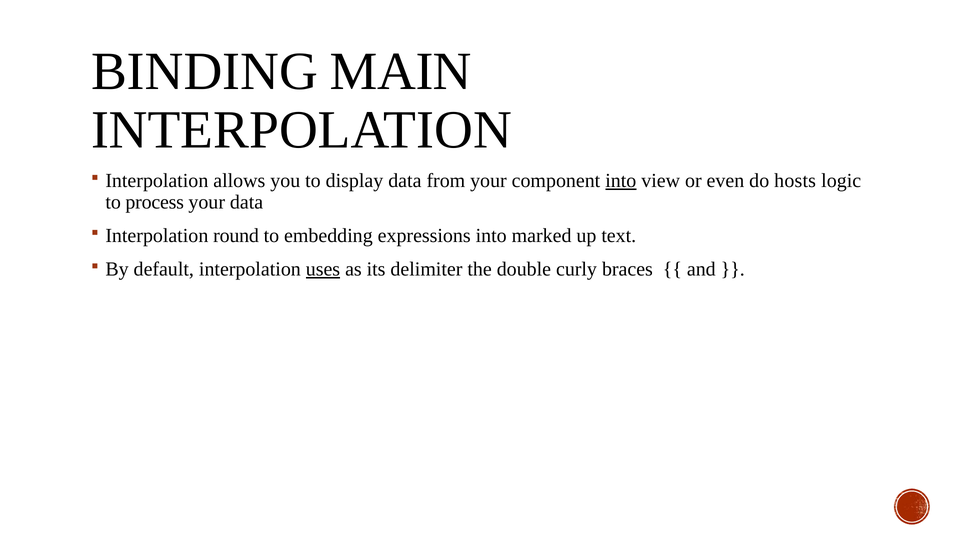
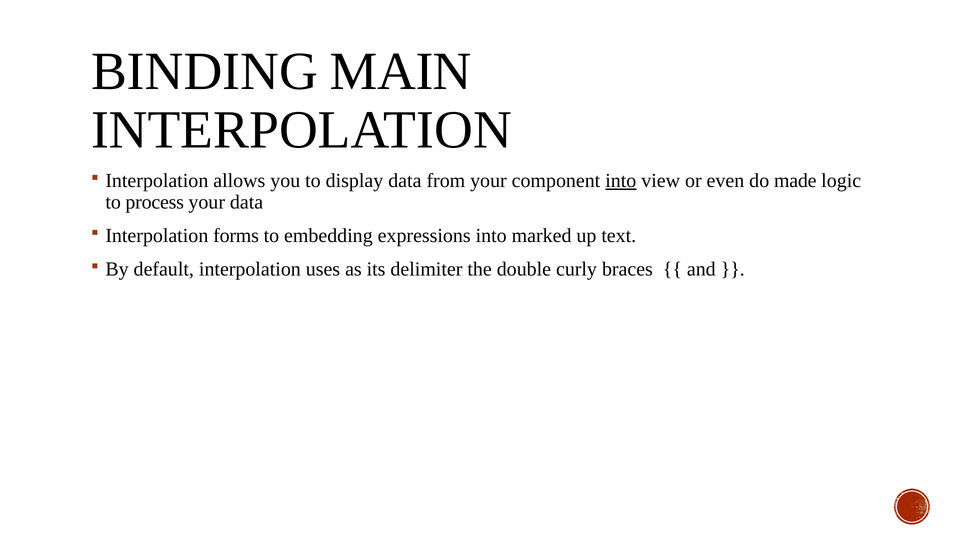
hosts: hosts -> made (795, 181)
round: round -> forms (236, 236)
uses underline: present -> none (323, 269)
